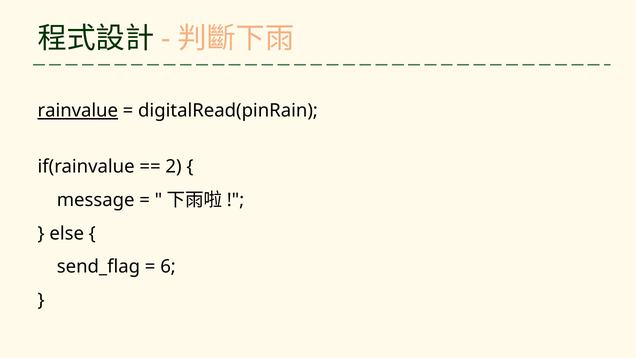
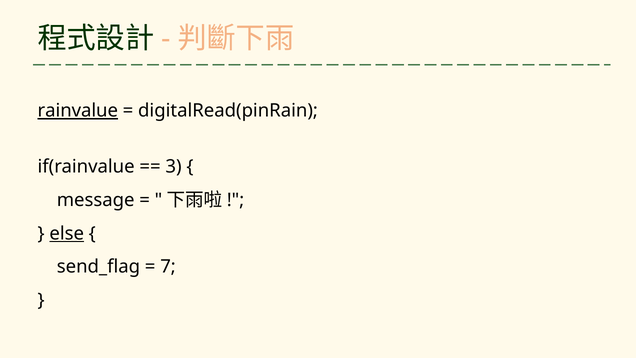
2: 2 -> 3 (173, 166)
else underline: none -> present (67, 233)
6: 6 -> 7 (168, 267)
